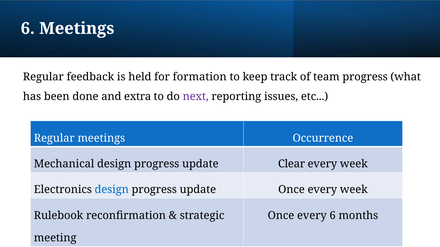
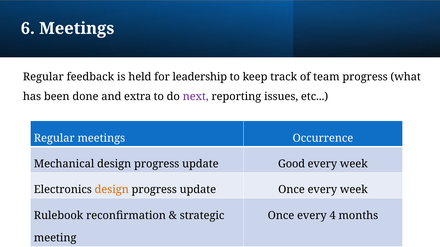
formation: formation -> leadership (200, 77)
Clear: Clear -> Good (292, 164)
design colour: blue -> orange (112, 190)
every 6: 6 -> 4 (333, 216)
